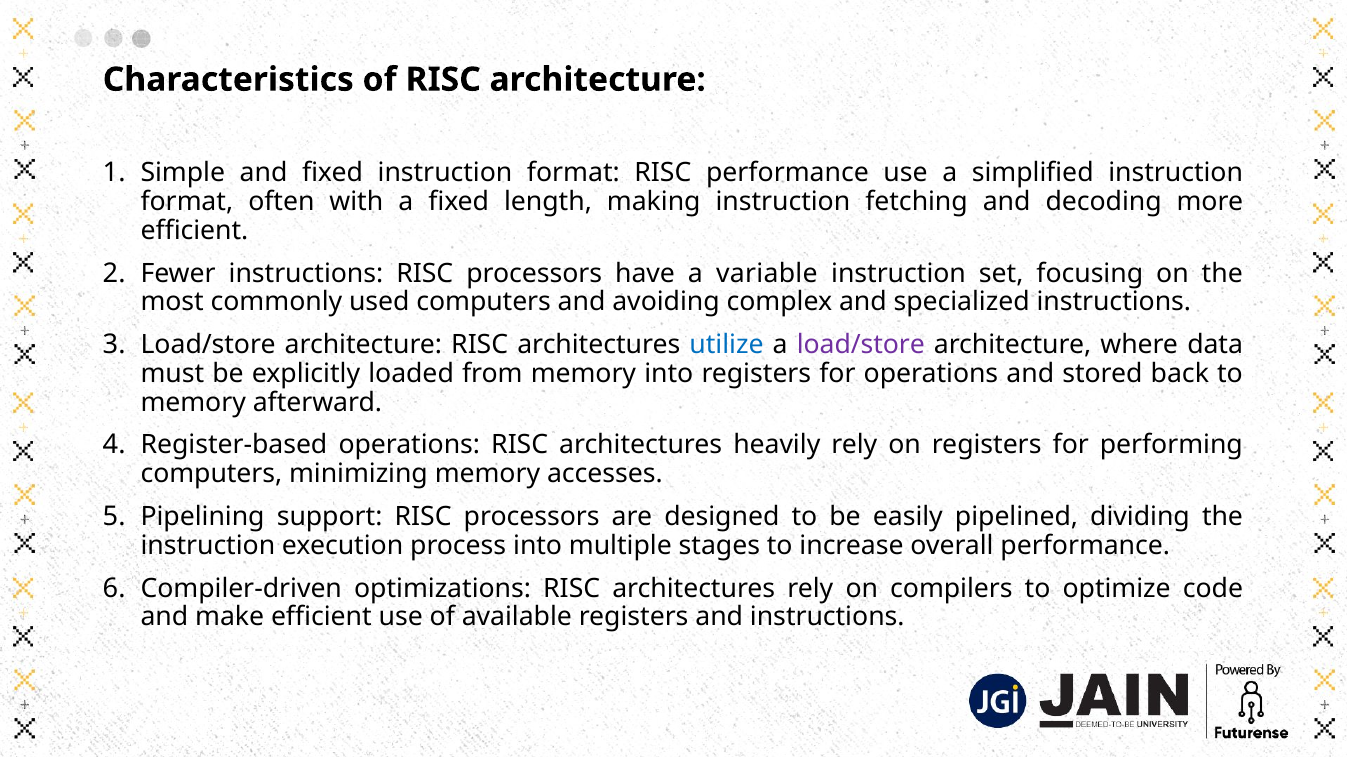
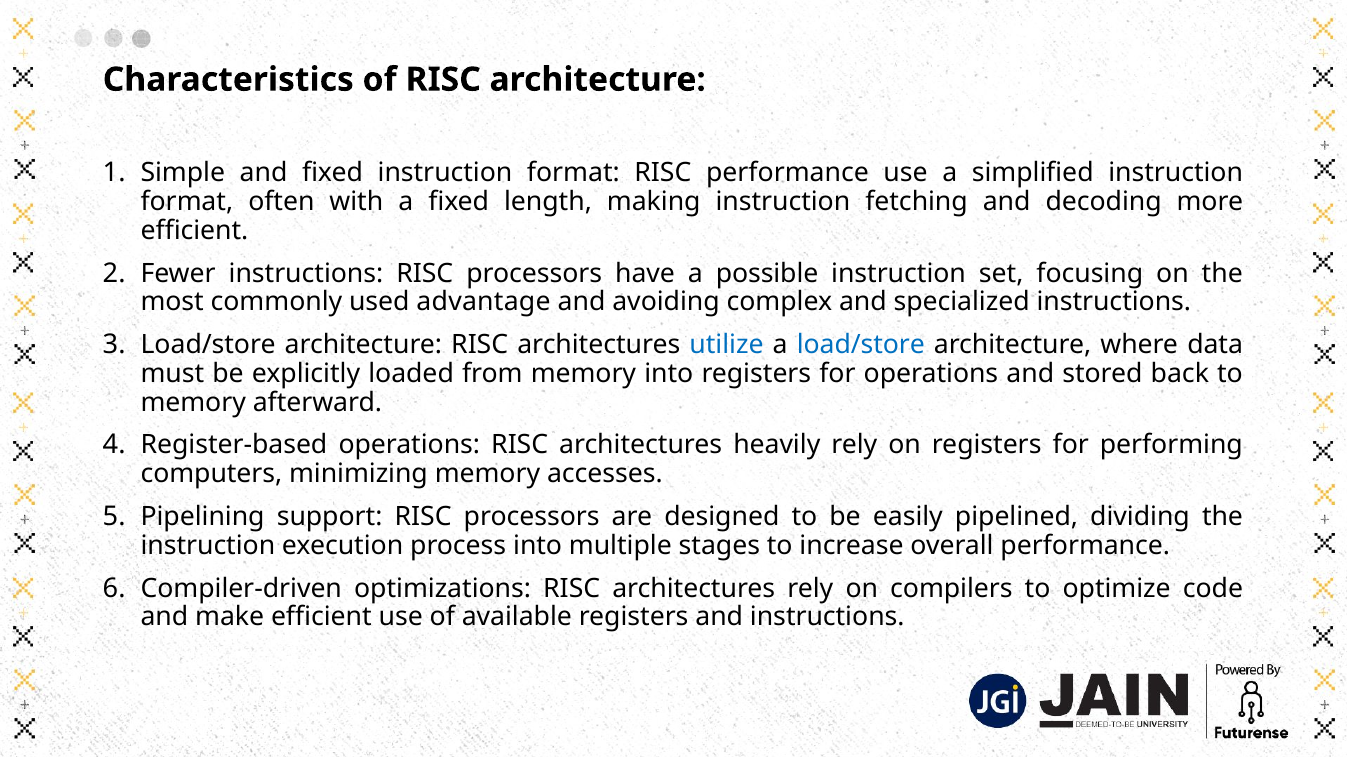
variable: variable -> possible (767, 274)
used computers: computers -> advantage (484, 302)
load/store colour: purple -> blue (861, 345)
